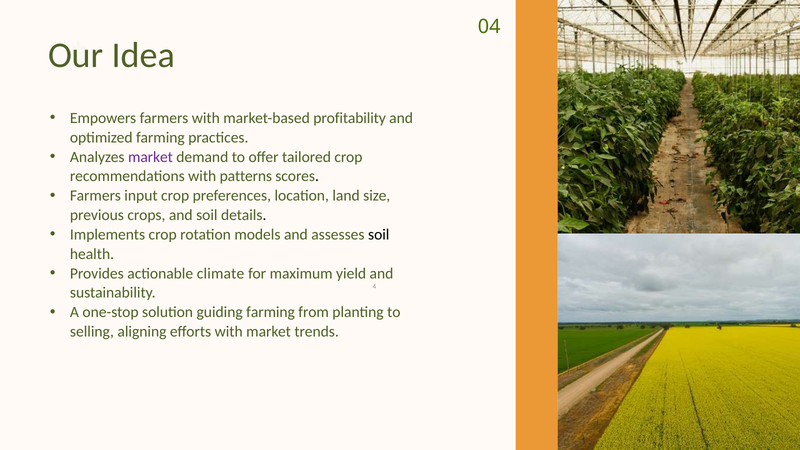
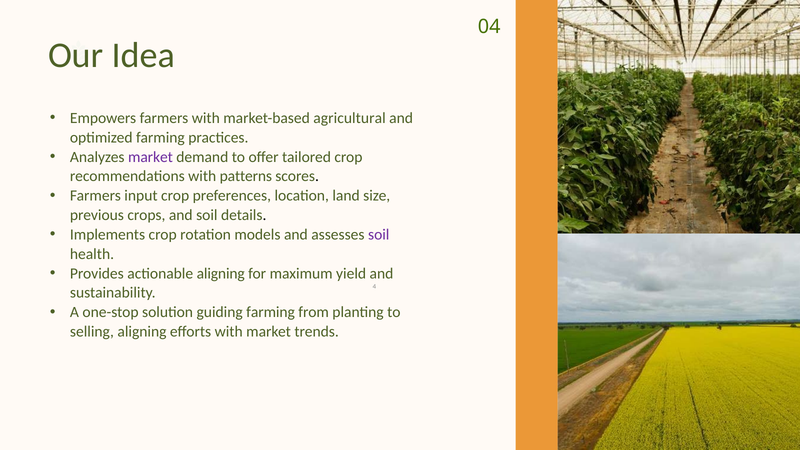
profitability: profitability -> agricultural (350, 118)
soil colour: black -> purple (379, 235)
actionable climate: climate -> aligning (221, 273)
